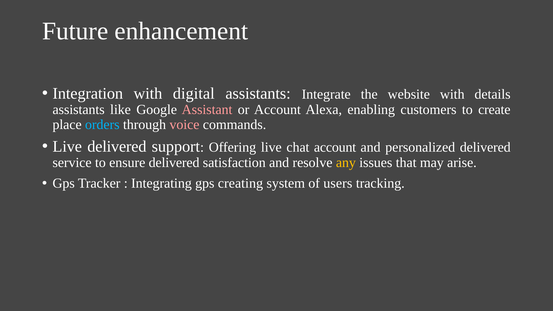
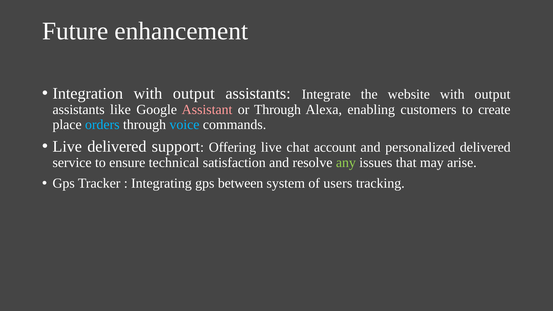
Integration with digital: digital -> output (194, 93)
website with details: details -> output (493, 94)
or Account: Account -> Through (278, 110)
voice colour: pink -> light blue (184, 125)
ensure delivered: delivered -> technical (174, 163)
any colour: yellow -> light green (346, 163)
creating: creating -> between (241, 183)
